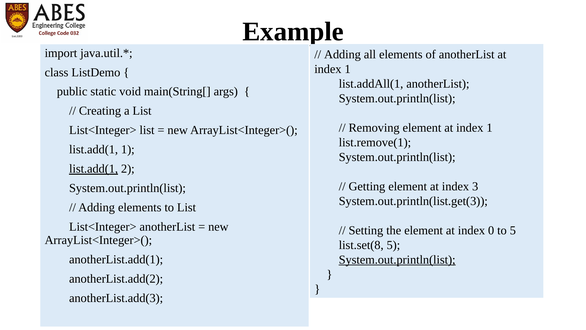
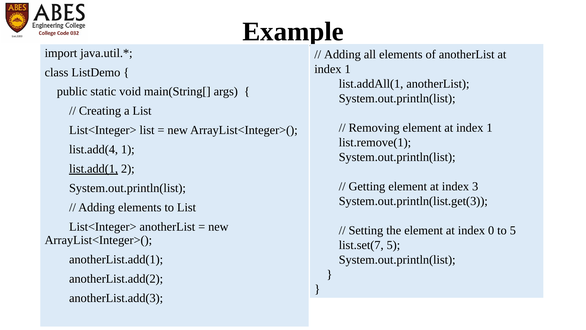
list.add(1: list.add(1 -> list.add(4 (94, 149)
list.set(8: list.set(8 -> list.set(7 (361, 245)
System.out.println(list underline: present -> none (397, 260)
